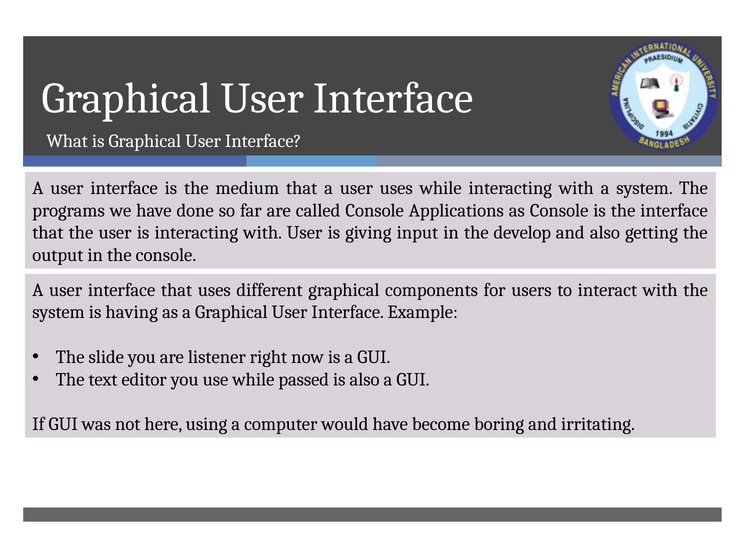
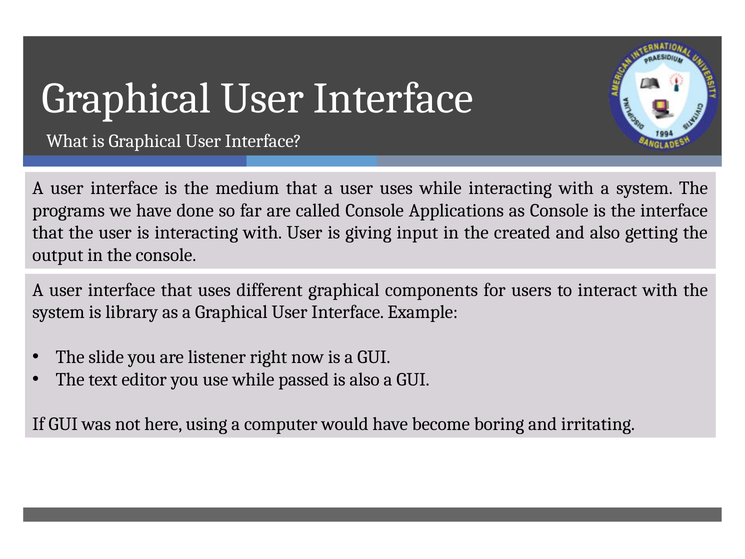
develop: develop -> created (522, 233)
having: having -> library (132, 312)
